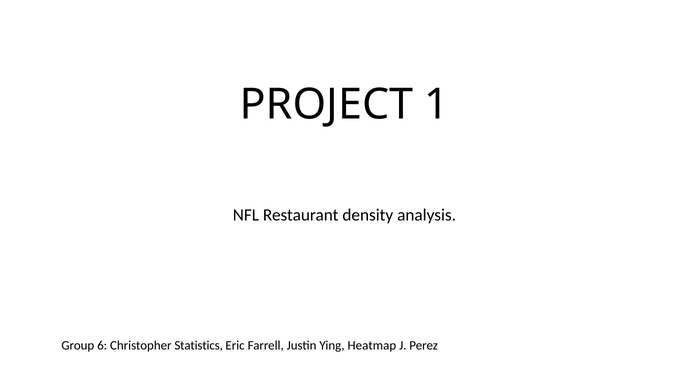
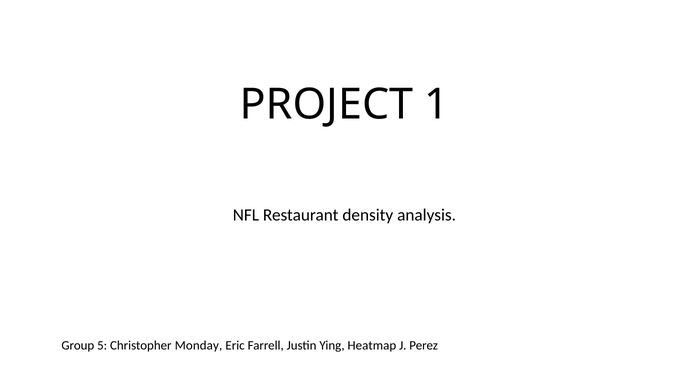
6: 6 -> 5 (102, 346)
Statistics: Statistics -> Monday (199, 346)
